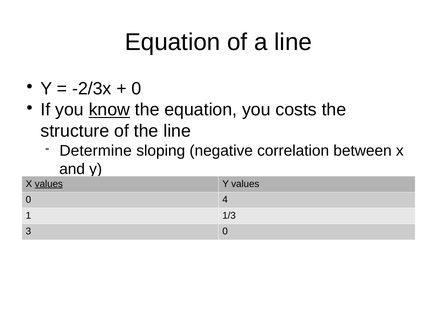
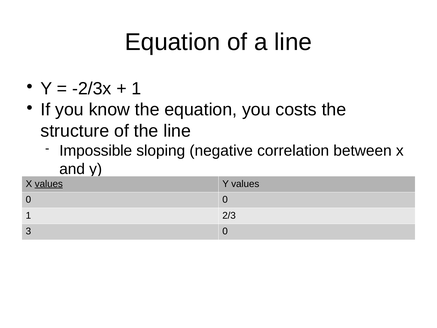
0: 0 -> 1 (137, 89)
know underline: present -> none (109, 110)
Determine: Determine -> Impossible (96, 151)
0 4: 4 -> 0 (225, 200)
1/3: 1/3 -> 2/3 (229, 215)
